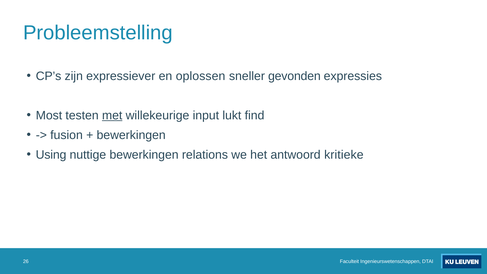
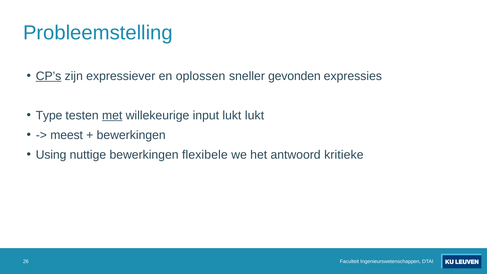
CP’s underline: none -> present (49, 76)
Most: Most -> Type (49, 116)
lukt find: find -> lukt (254, 116)
fusion: fusion -> meest (67, 135)
relations: relations -> flexibele (205, 155)
